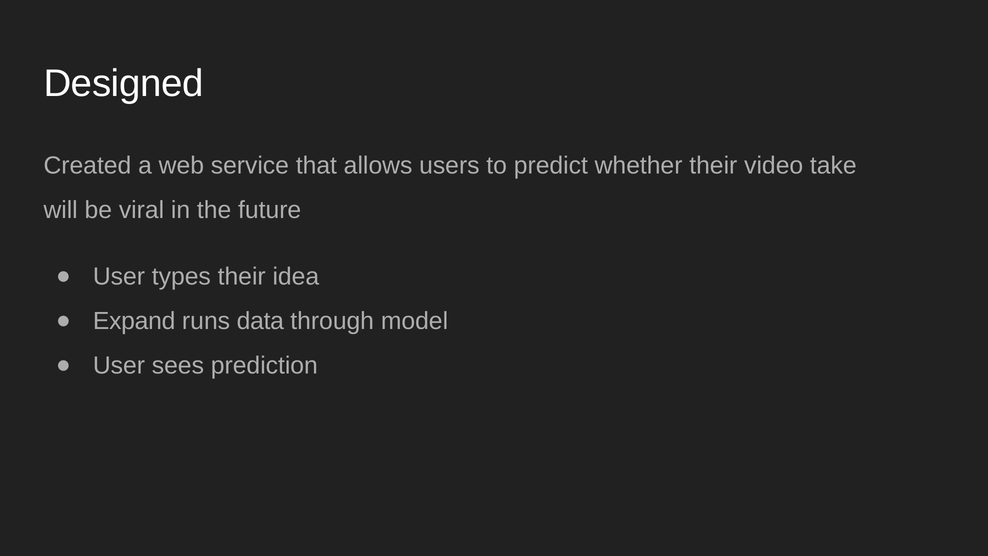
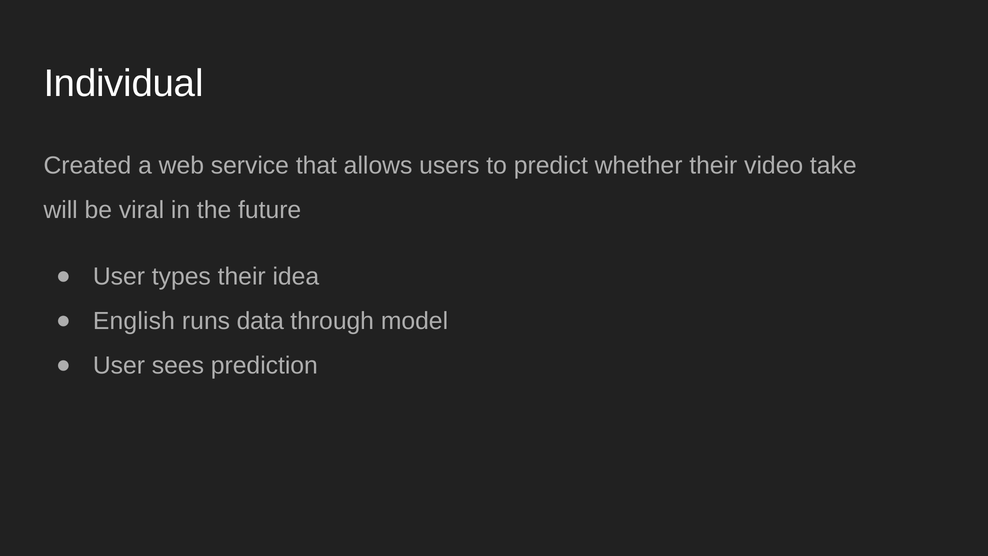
Designed: Designed -> Individual (124, 84)
Expand: Expand -> English (134, 321)
